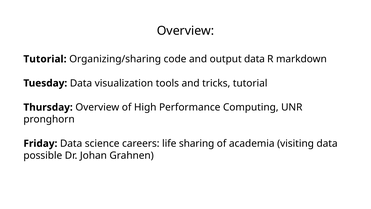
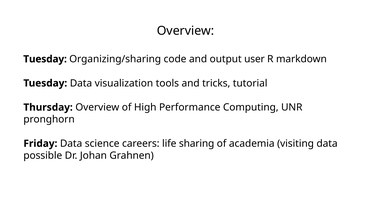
Tutorial: Tutorial -> Tuesday (45, 59)
output data: data -> user (254, 59)
